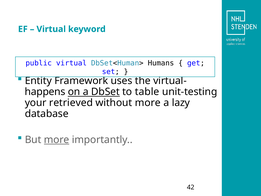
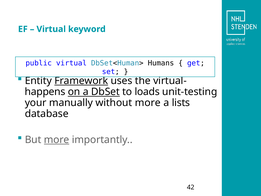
Framework underline: none -> present (81, 81)
table: table -> loads (147, 92)
retrieved: retrieved -> manually (71, 103)
lazy: lazy -> lists (181, 103)
